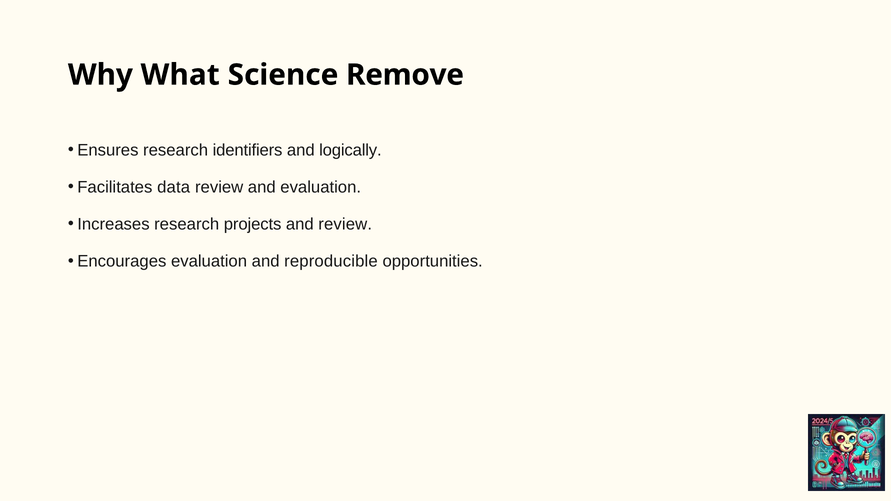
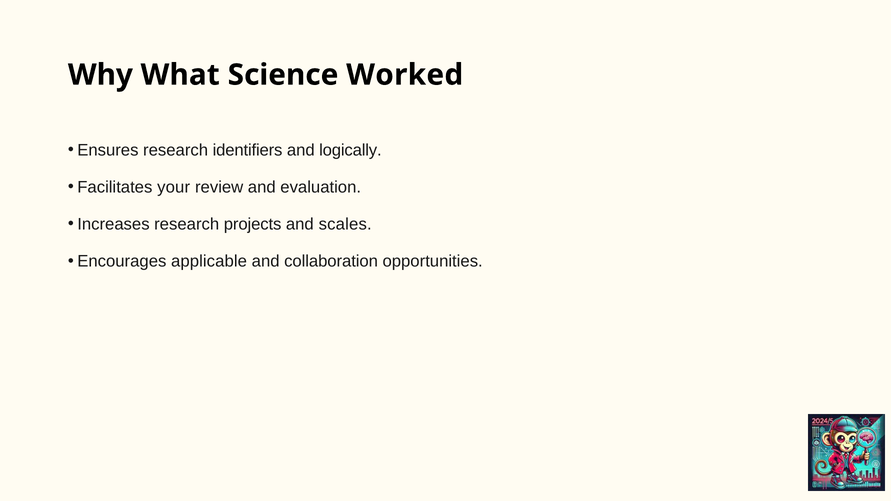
Remove: Remove -> Worked (405, 75)
data: data -> your (174, 187)
and review: review -> scales (345, 224)
Encourages evaluation: evaluation -> applicable (209, 262)
reproducible: reproducible -> collaboration (331, 262)
